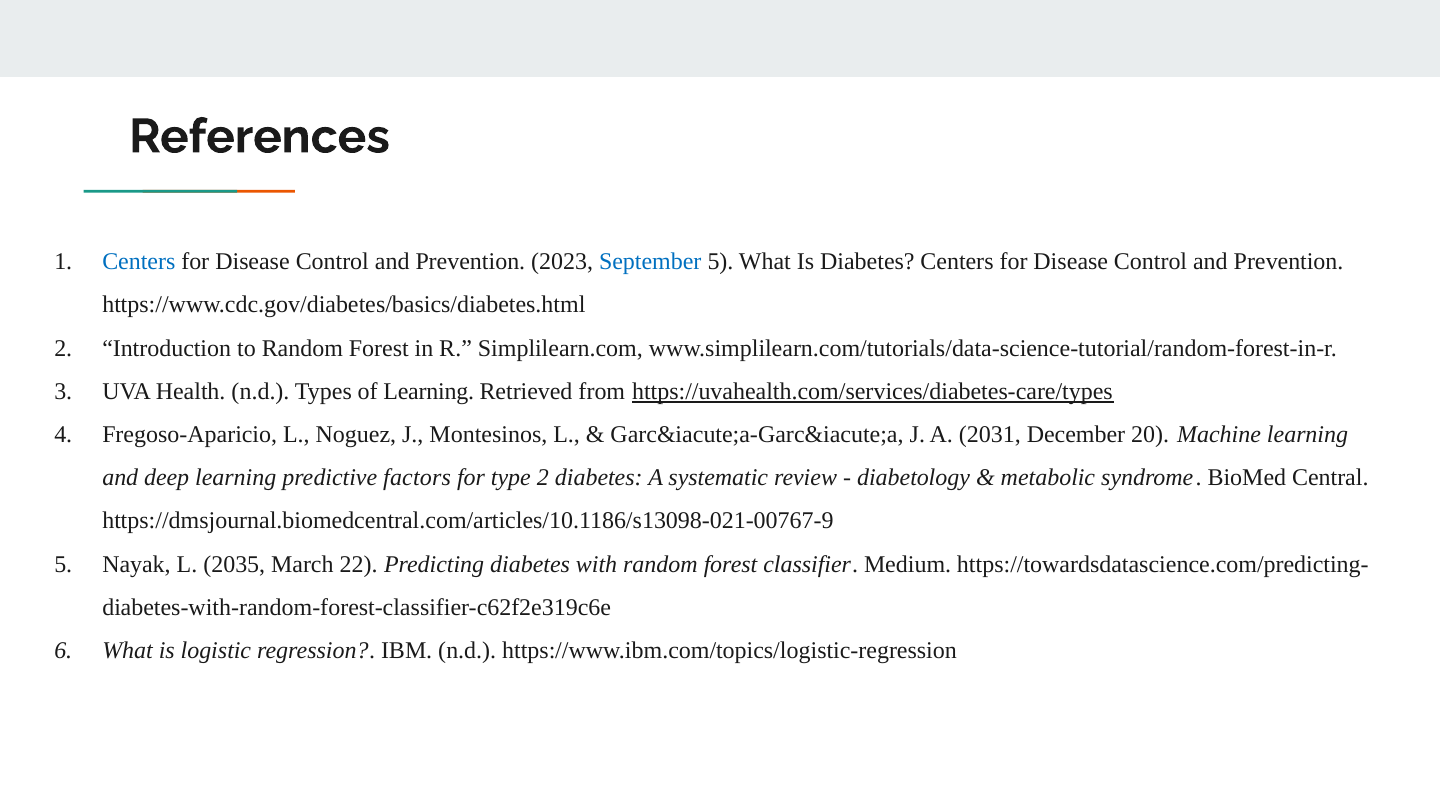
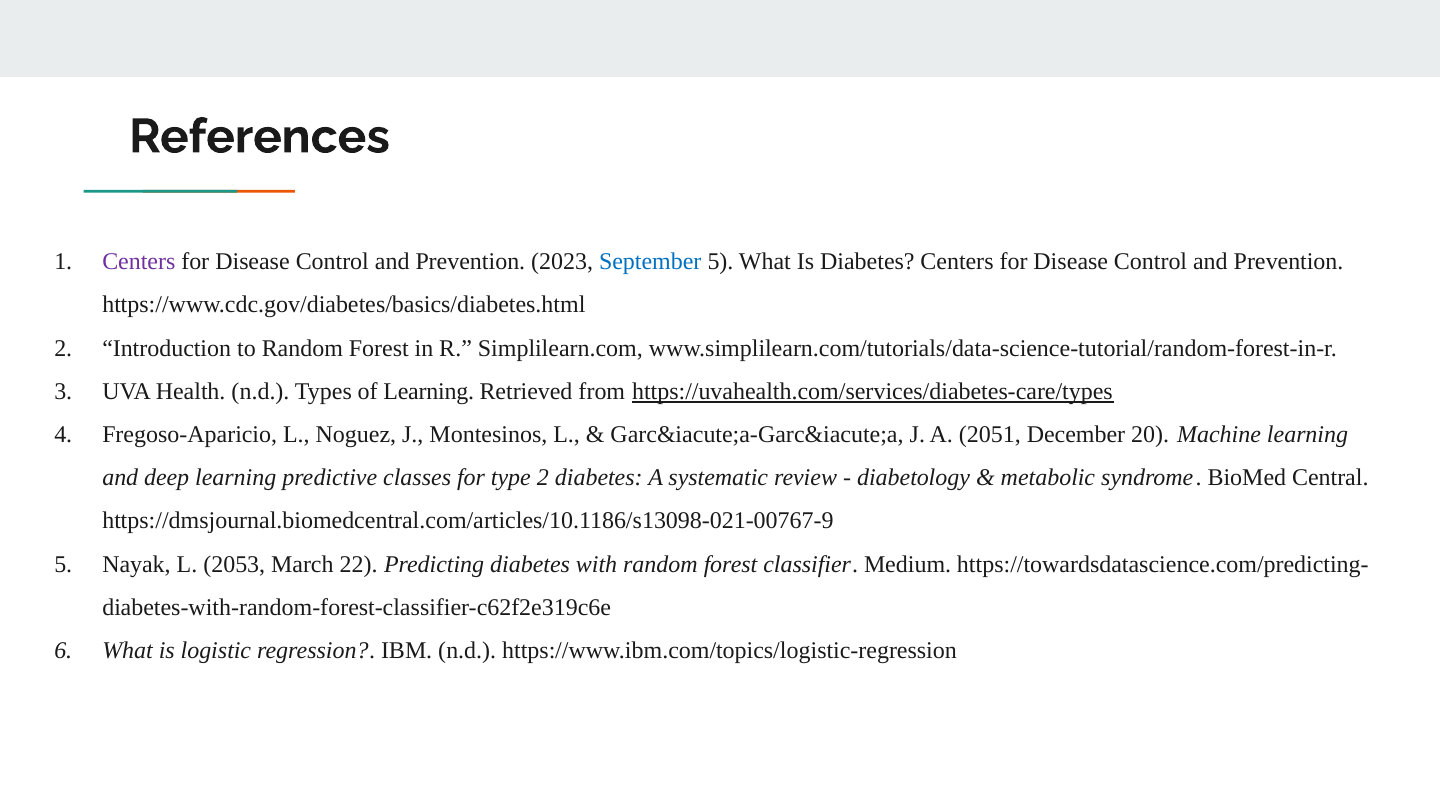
Centers colour: blue -> purple (139, 262)
2031: 2031 -> 2051 (990, 435)
factors: factors -> classes (417, 478)
2035: 2035 -> 2053 (234, 564)
